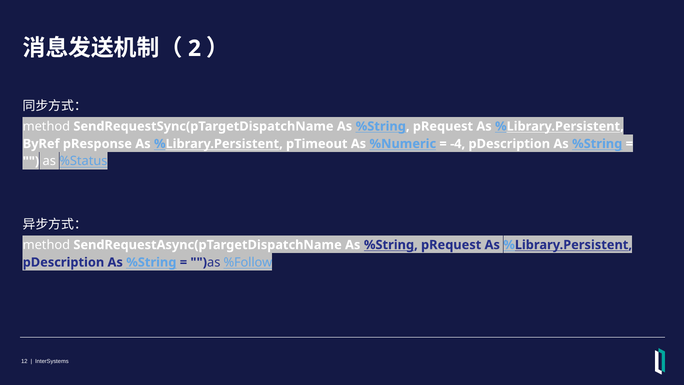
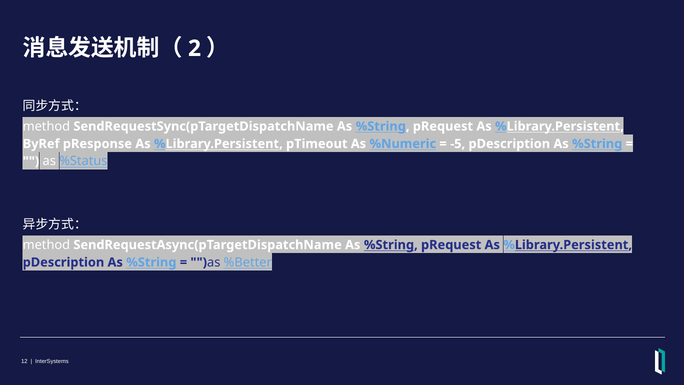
-4: -4 -> -5 (458, 144)
%Follow: %Follow -> %Better (248, 262)
